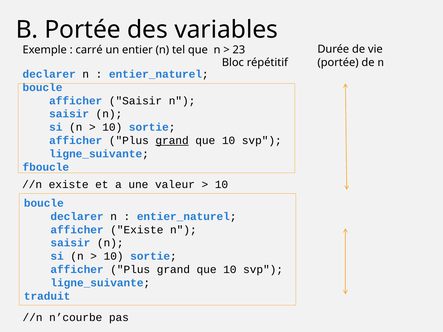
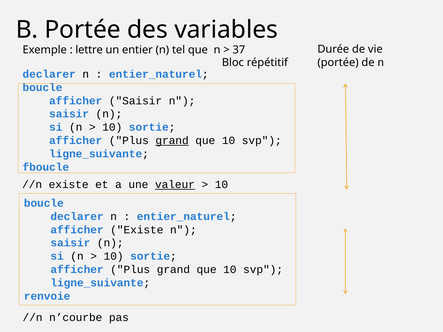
carré: carré -> lettre (89, 50)
23: 23 -> 37 (239, 50)
valeur underline: none -> present (175, 185)
traduit: traduit -> renvoie (47, 296)
